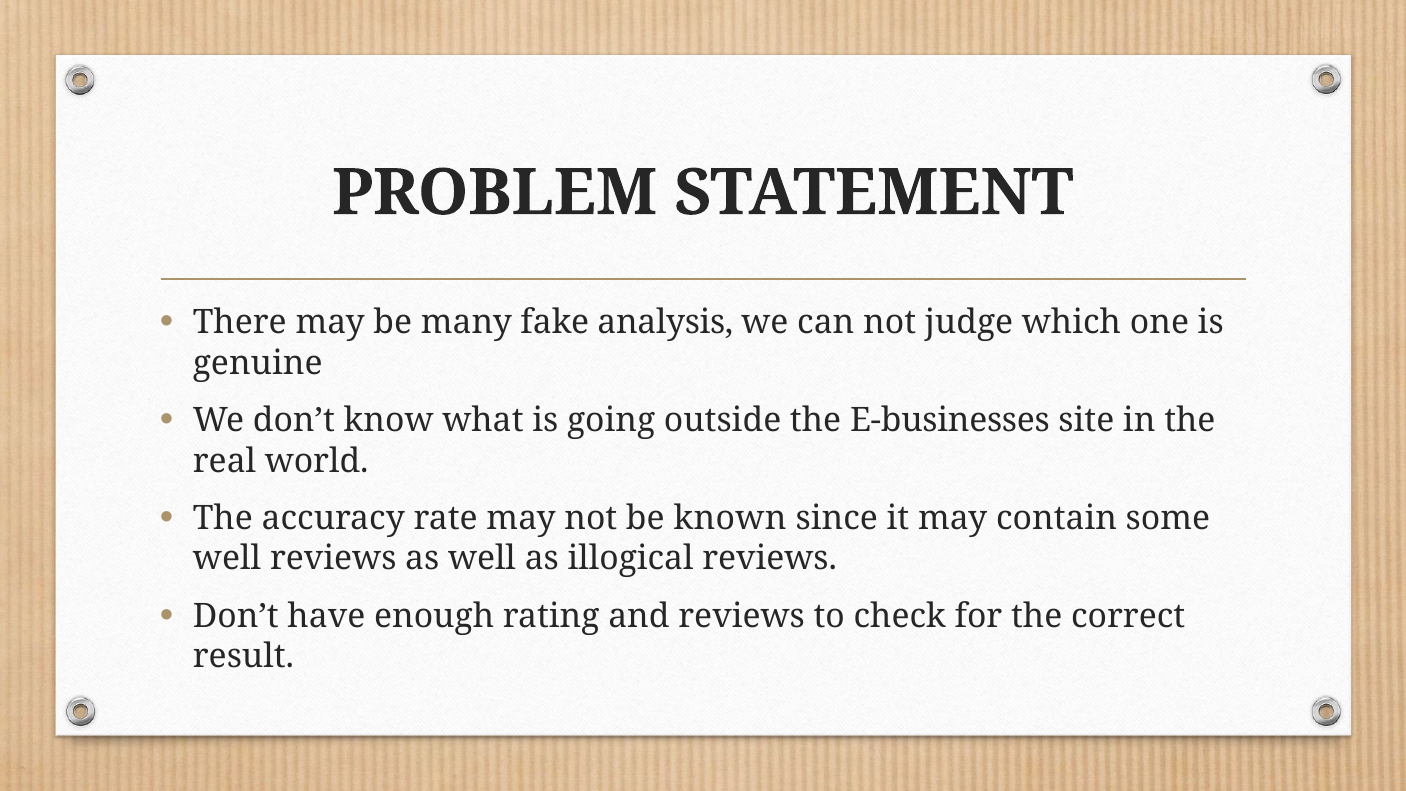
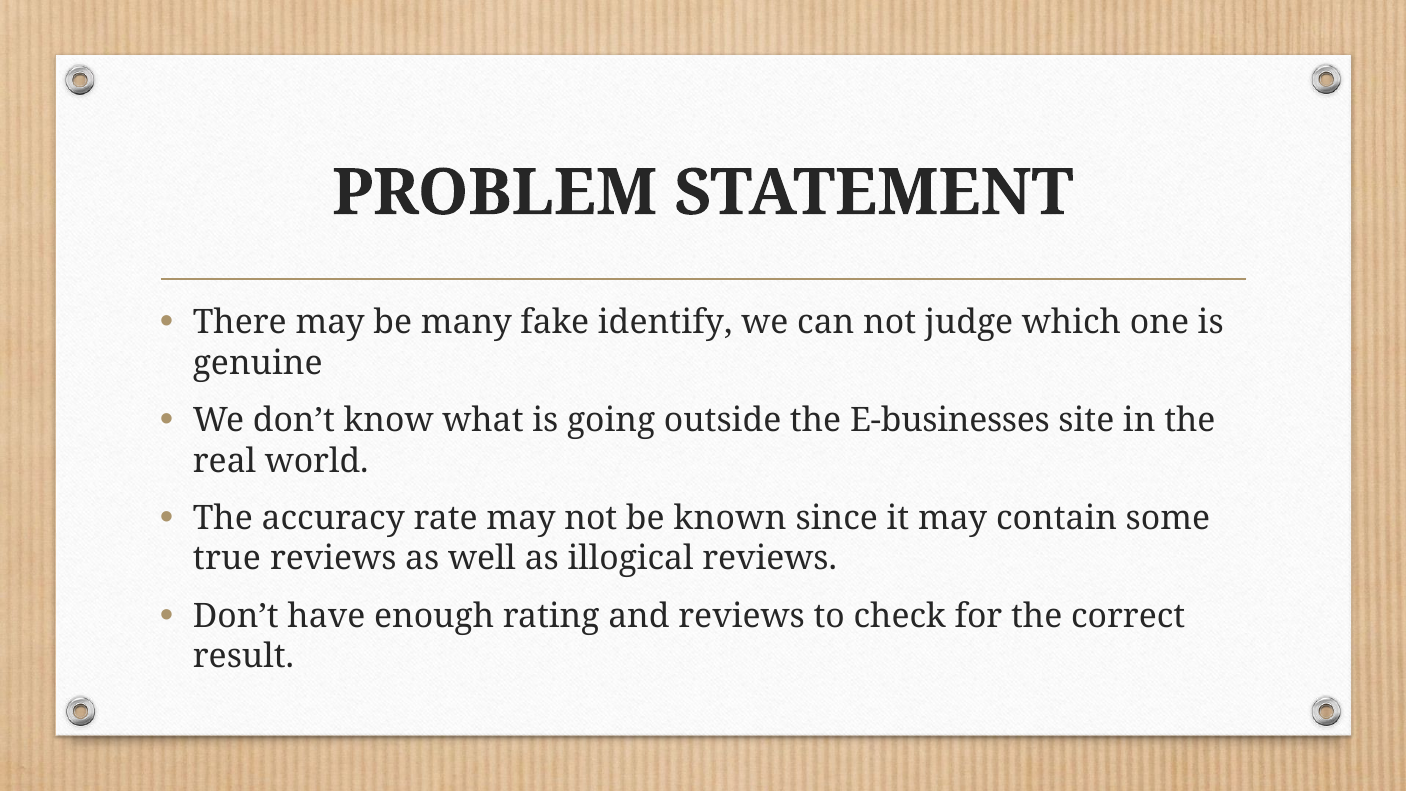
analysis: analysis -> identify (665, 323)
well: well -> true (227, 559)
